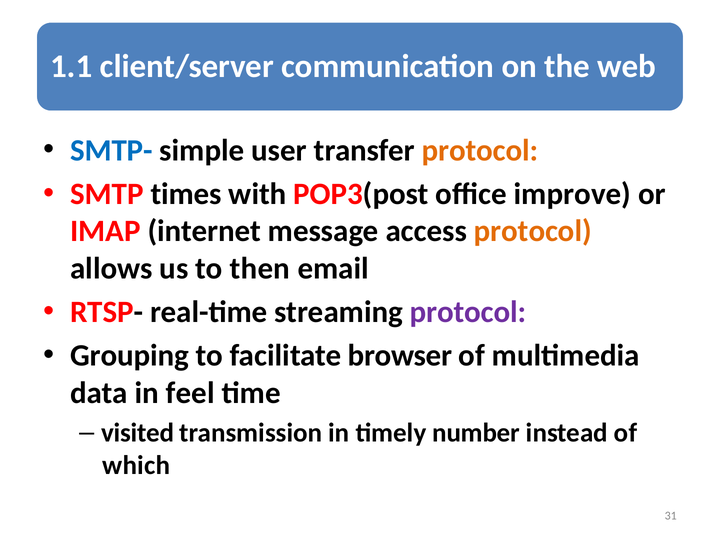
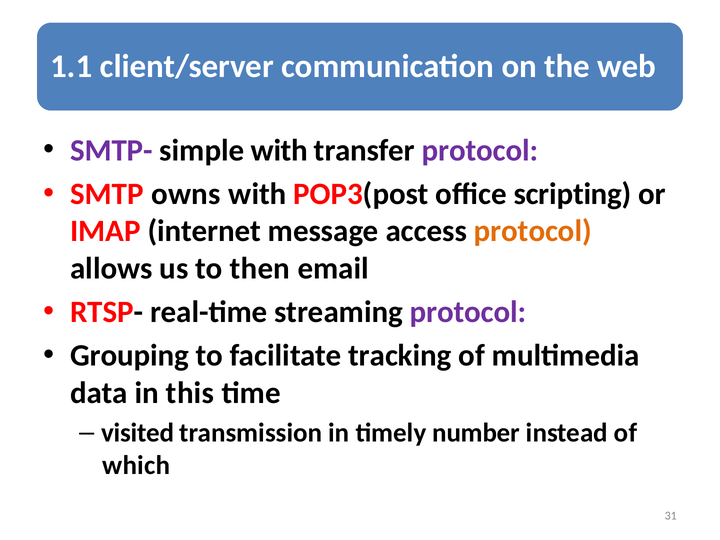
SMTP- colour: blue -> purple (111, 150)
simple user: user -> with (279, 150)
protocol colour: orange -> purple (480, 150)
times: times -> owns (186, 194)
improve: improve -> scripting (573, 194)
browser: browser -> tracking (400, 356)
feel: feel -> this (190, 393)
